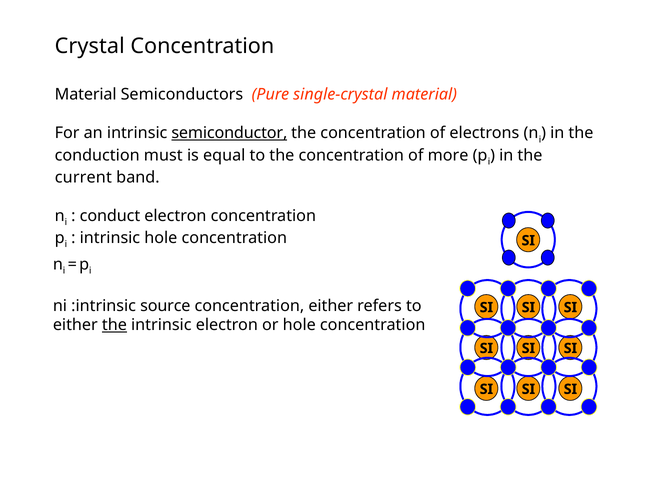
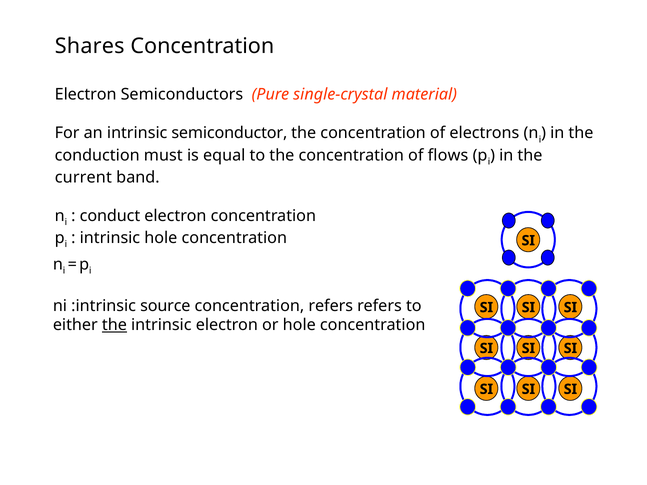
Crystal: Crystal -> Shares (90, 46)
Material: Material -> Electron (86, 94)
semiconductor underline: present -> none (229, 133)
more: more -> flows (448, 155)
concentration either: either -> refers (331, 306)
